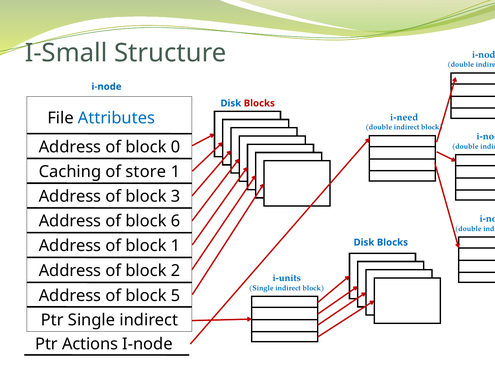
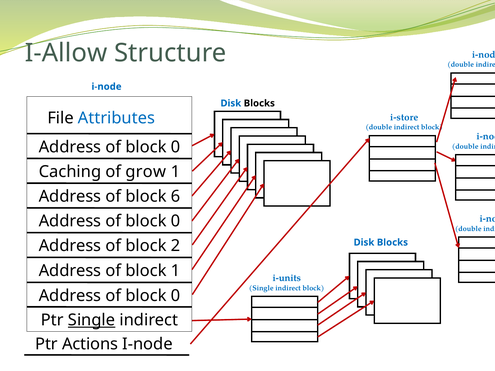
I-Small: I-Small -> I-Allow (66, 53)
Blocks colour: red -> black (259, 103)
i-need: i-need -> i-store (404, 117)
store: store -> grow (146, 172)
3: 3 -> 6 (175, 197)
6: 6 -> 0 (175, 221)
block 1: 1 -> 2 (175, 246)
block 2: 2 -> 1 (175, 271)
5: 5 -> 0 (175, 296)
Single underline: none -> present (92, 320)
